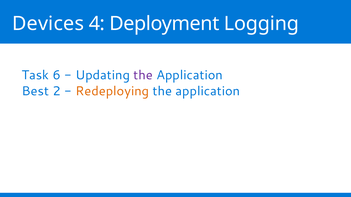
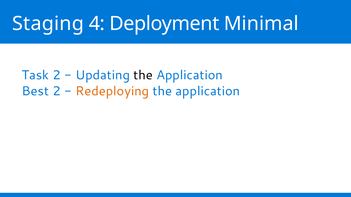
Devices: Devices -> Staging (48, 24)
Logging: Logging -> Minimal (261, 24)
Task 6: 6 -> 2 (57, 75)
the colour: purple -> black (143, 75)
